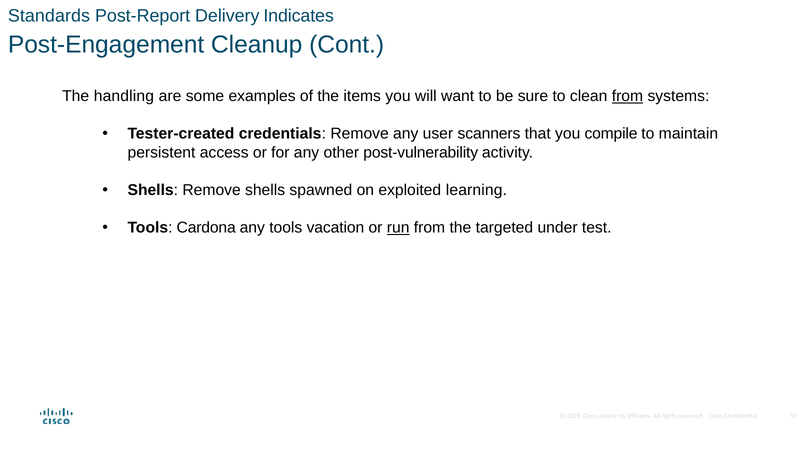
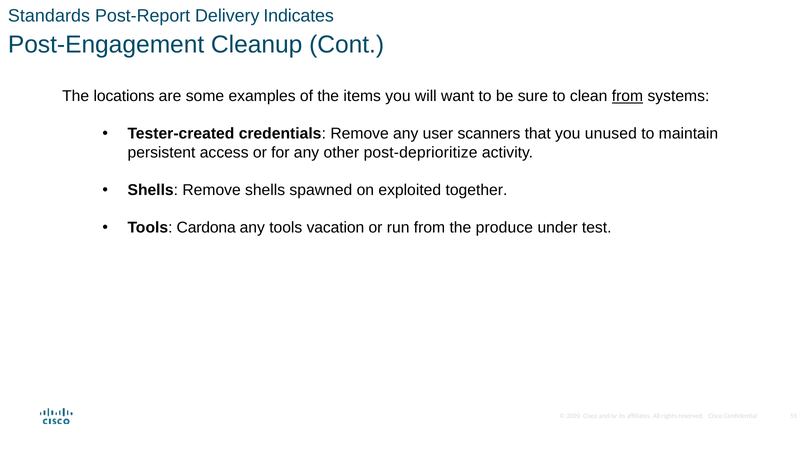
handling: handling -> locations (124, 96)
compile: compile -> unused (611, 134)
post-vulnerability: post-vulnerability -> post-deprioritize (421, 153)
learning: learning -> together (476, 190)
run underline: present -> none (398, 228)
targeted: targeted -> produce (504, 228)
